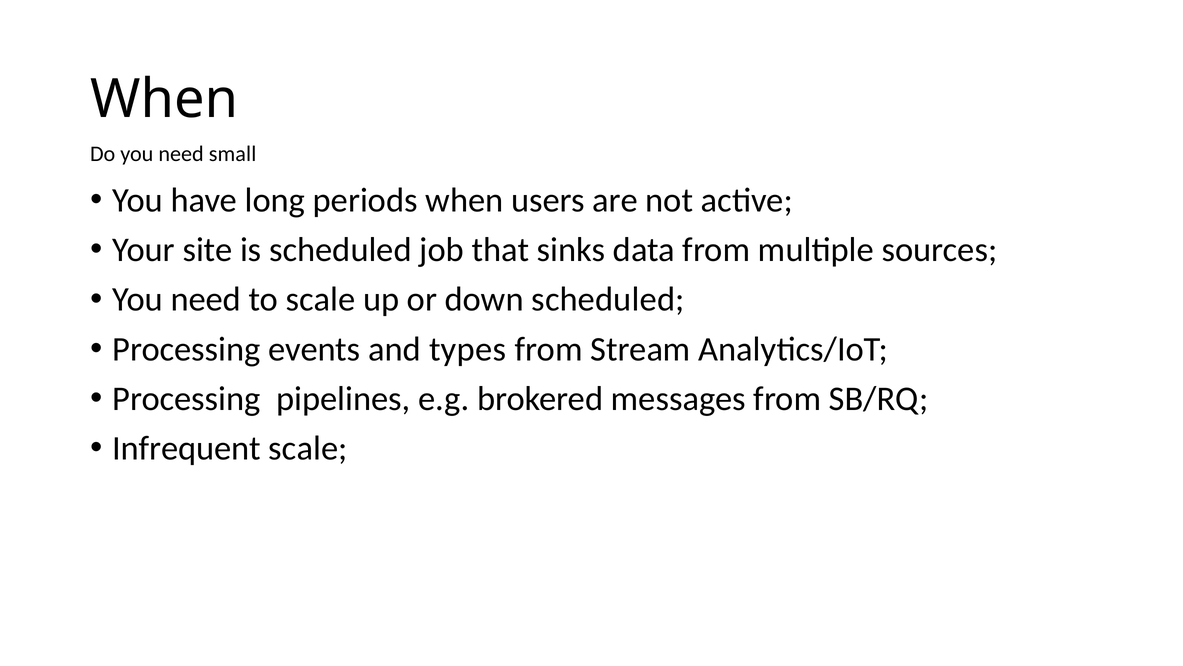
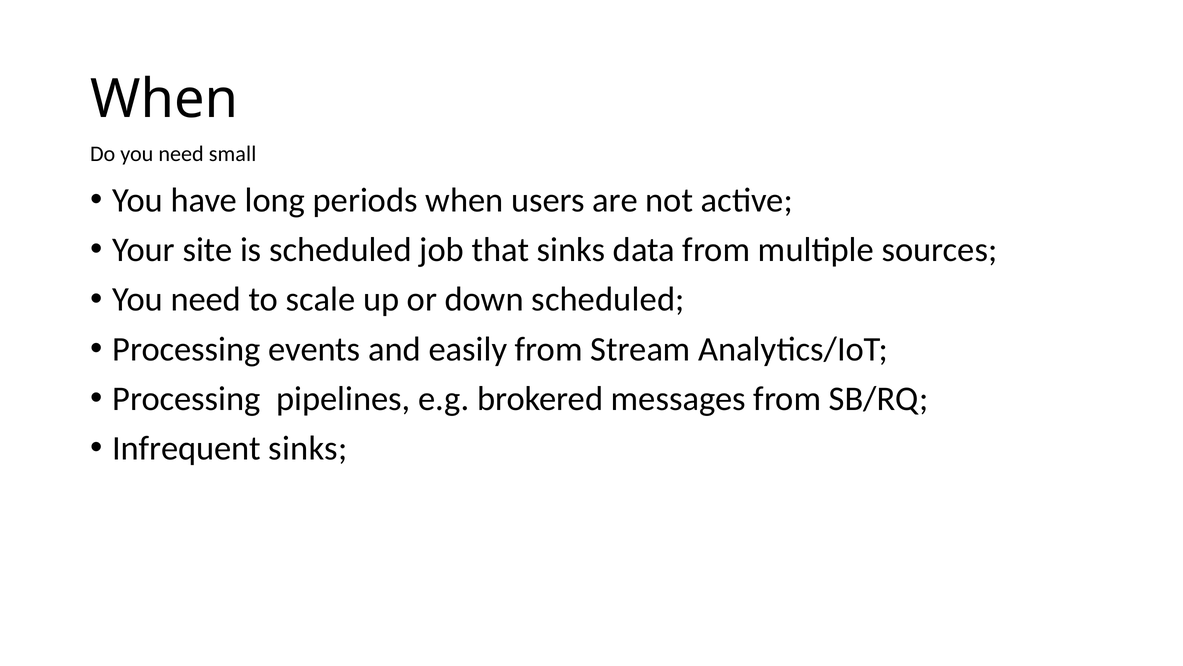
types: types -> easily (468, 349)
Infrequent scale: scale -> sinks (308, 448)
